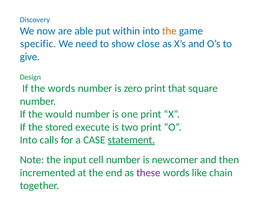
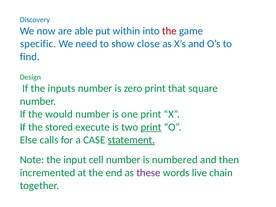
the colour: orange -> red (169, 31)
give: give -> find (30, 57)
the words: words -> inputs (61, 88)
print underline: none -> present (151, 127)
Into: Into -> Else (29, 140)
newcomer: newcomer -> numbered (175, 160)
like: like -> live (199, 173)
